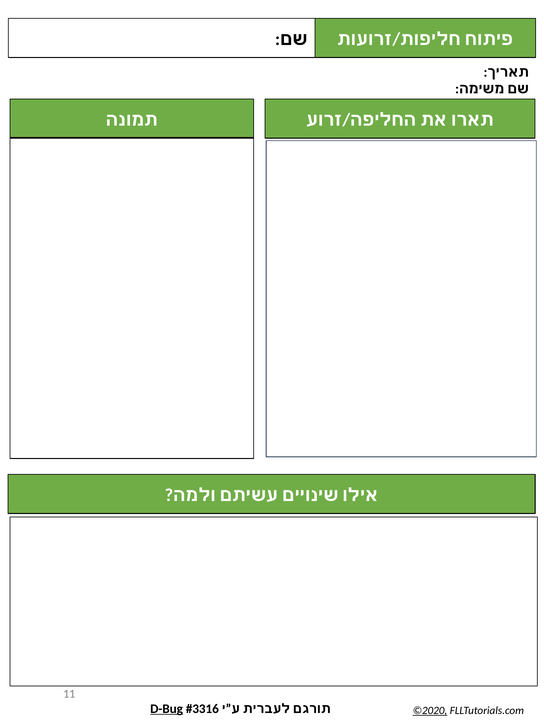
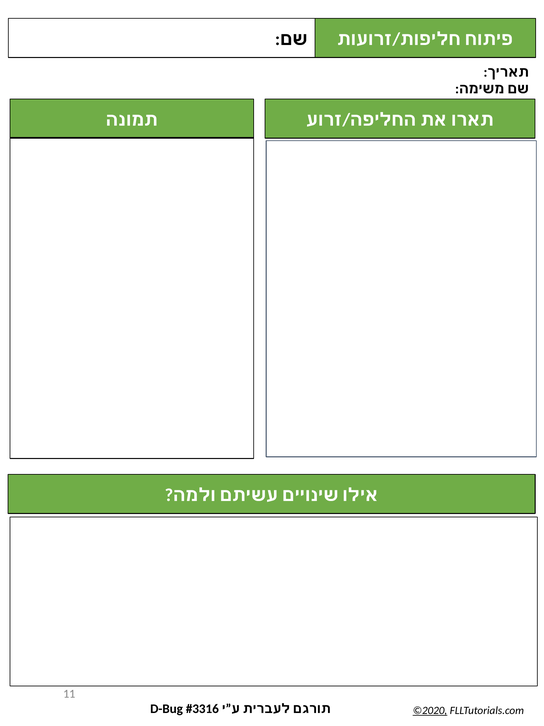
D-Bug underline: present -> none (167, 708)
